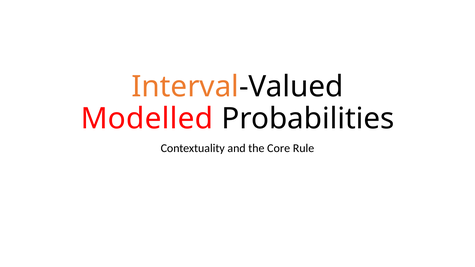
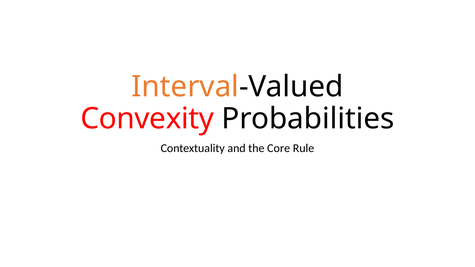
Modelled: Modelled -> Convexity (147, 119)
